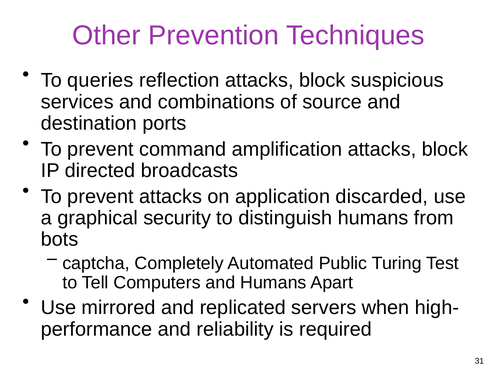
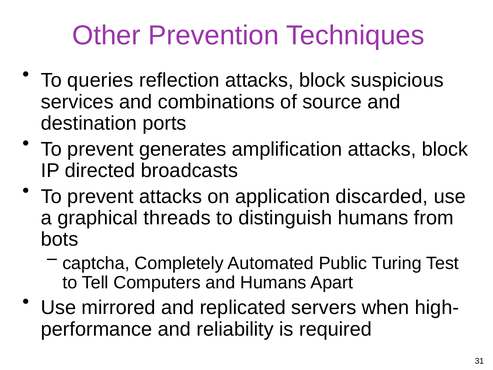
command: command -> generates (183, 149)
security: security -> threads (177, 218)
